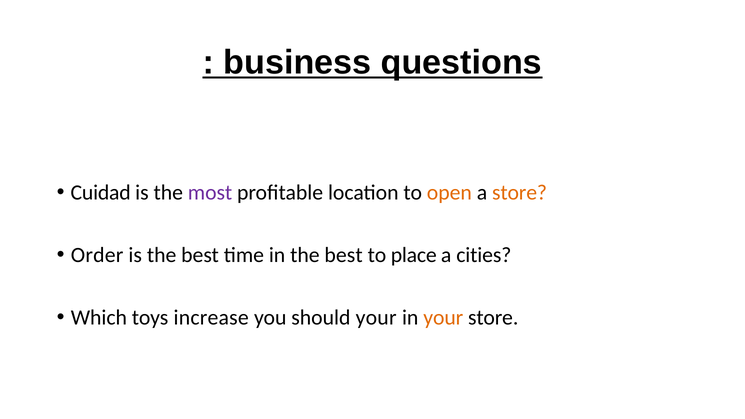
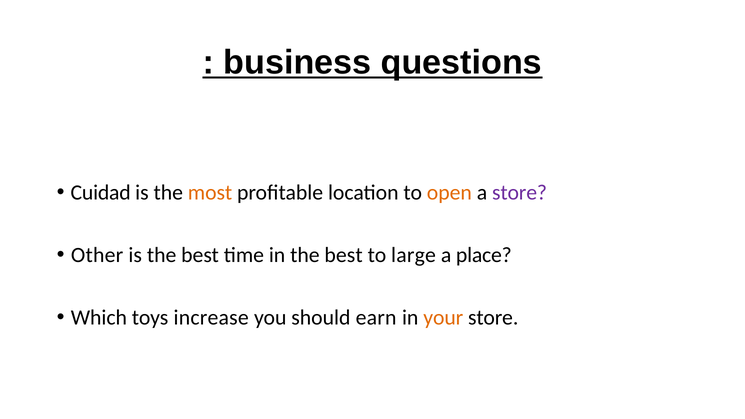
most colour: purple -> orange (210, 192)
store colour: orange -> purple (520, 192)
Order: Order -> Other (97, 255)
place: place -> large (414, 255)
cities: cities -> place (484, 255)
should your: your -> earn (376, 317)
